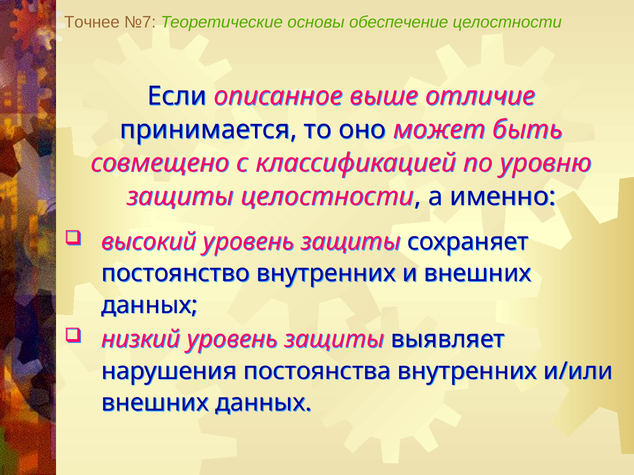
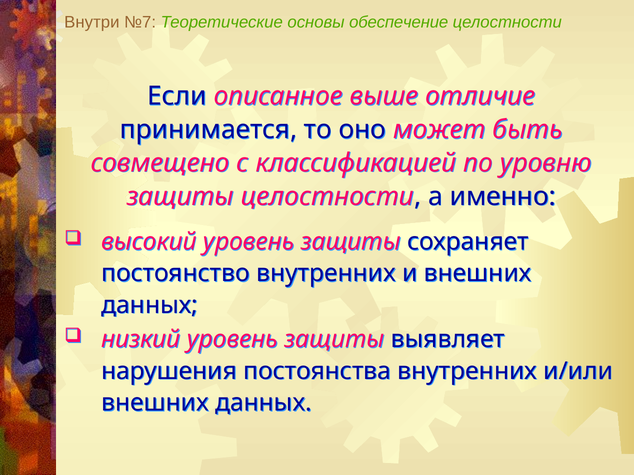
Точнее: Точнее -> Внутри (92, 22)
